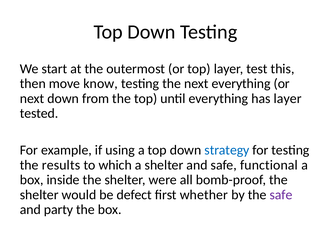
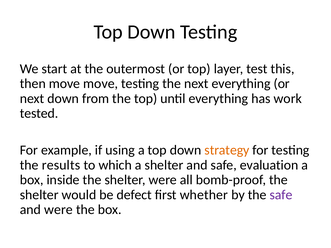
move know: know -> move (101, 84)
has layer: layer -> work (288, 99)
strategy colour: blue -> orange (227, 150)
functional: functional -> evaluation (269, 165)
and party: party -> were (58, 210)
